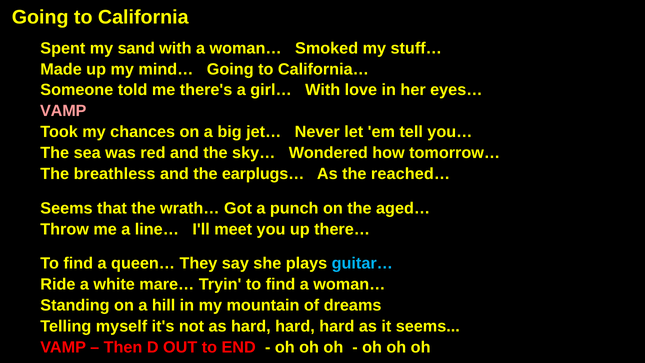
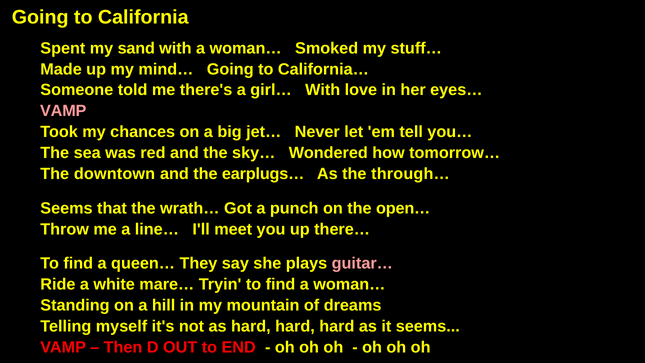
breathless: breathless -> downtown (115, 174)
reached…: reached… -> through… (411, 174)
aged…: aged… -> open… (403, 208)
guitar… colour: light blue -> pink (362, 263)
